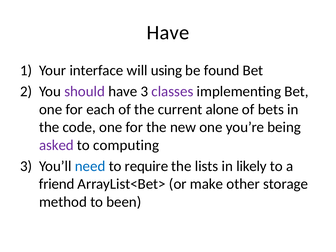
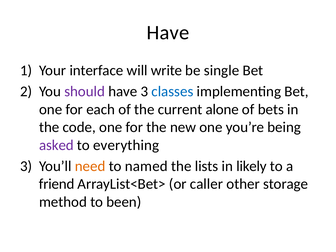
using: using -> write (167, 70)
found: found -> single (222, 70)
classes colour: purple -> blue (172, 91)
computing: computing -> everything (126, 145)
need colour: blue -> orange (90, 166)
require: require -> named (146, 166)
make: make -> caller (207, 184)
